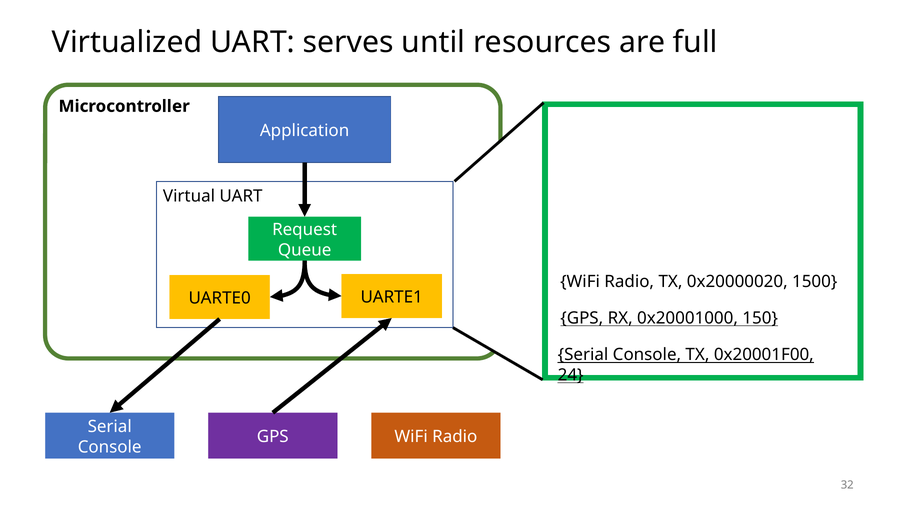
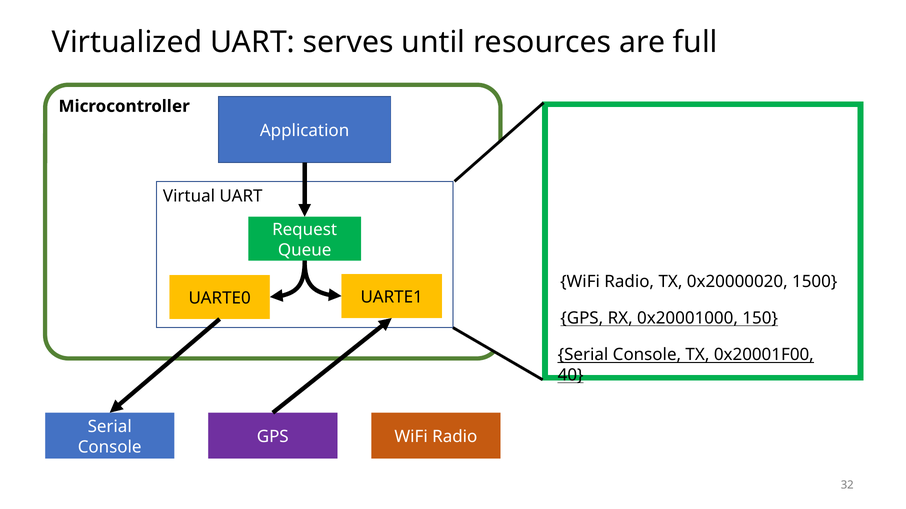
24: 24 -> 40 (571, 375)
